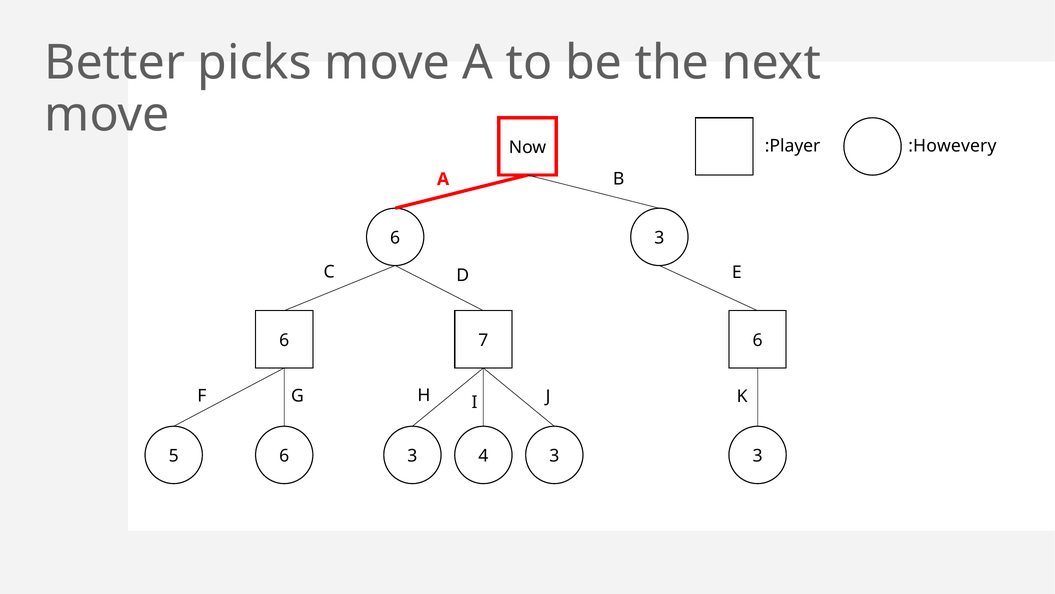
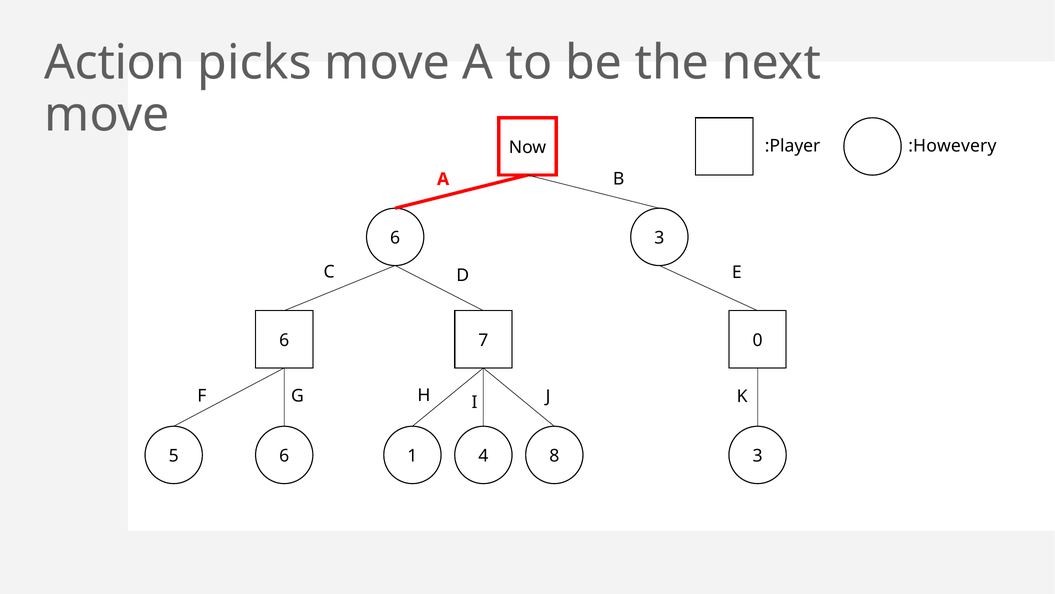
Better: Better -> Action (115, 62)
7 6: 6 -> 0 (758, 340)
5 3: 3 -> 1 (412, 456)
4 3: 3 -> 8 (554, 456)
